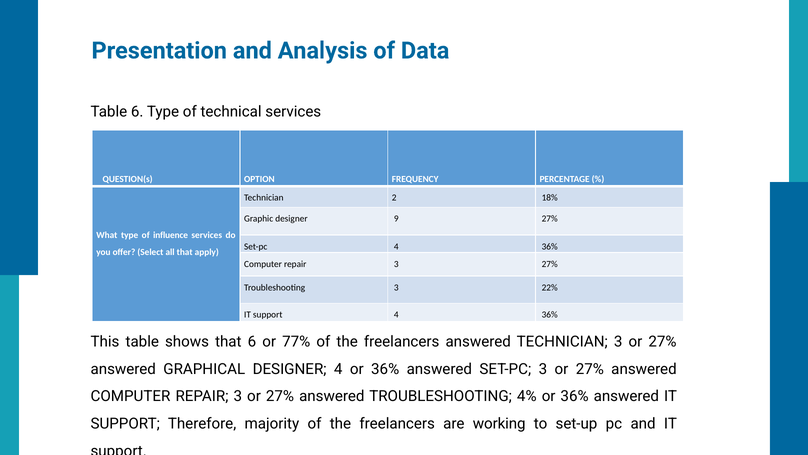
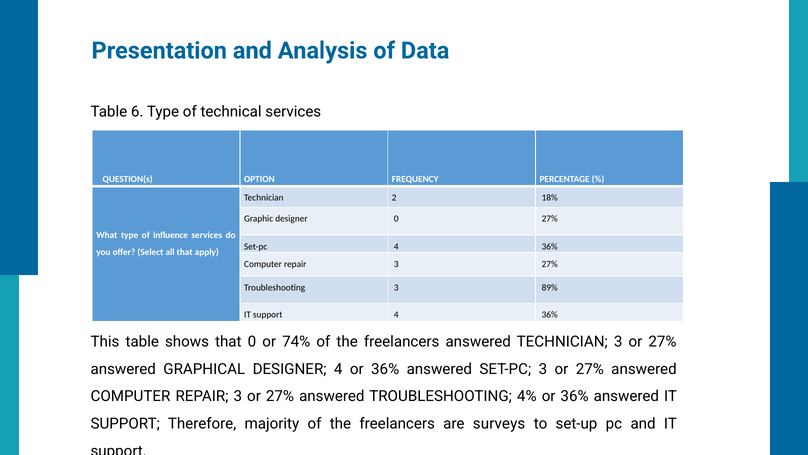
designer 9: 9 -> 0 (396, 218)
22%: 22% -> 89% (550, 287)
that 6: 6 -> 0 (252, 341)
77%: 77% -> 74% (296, 341)
working: working -> surveys (499, 423)
